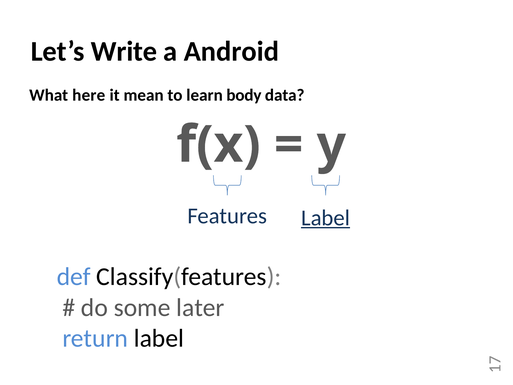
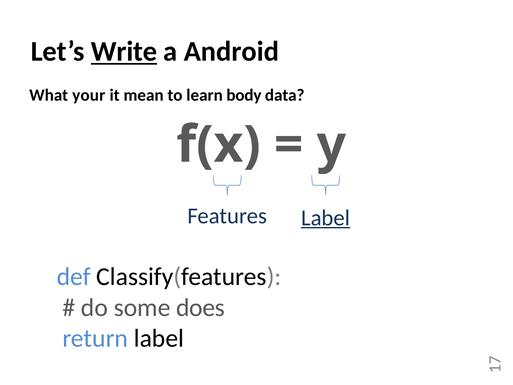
Write underline: none -> present (124, 52)
here: here -> your (89, 95)
later: later -> does (201, 307)
